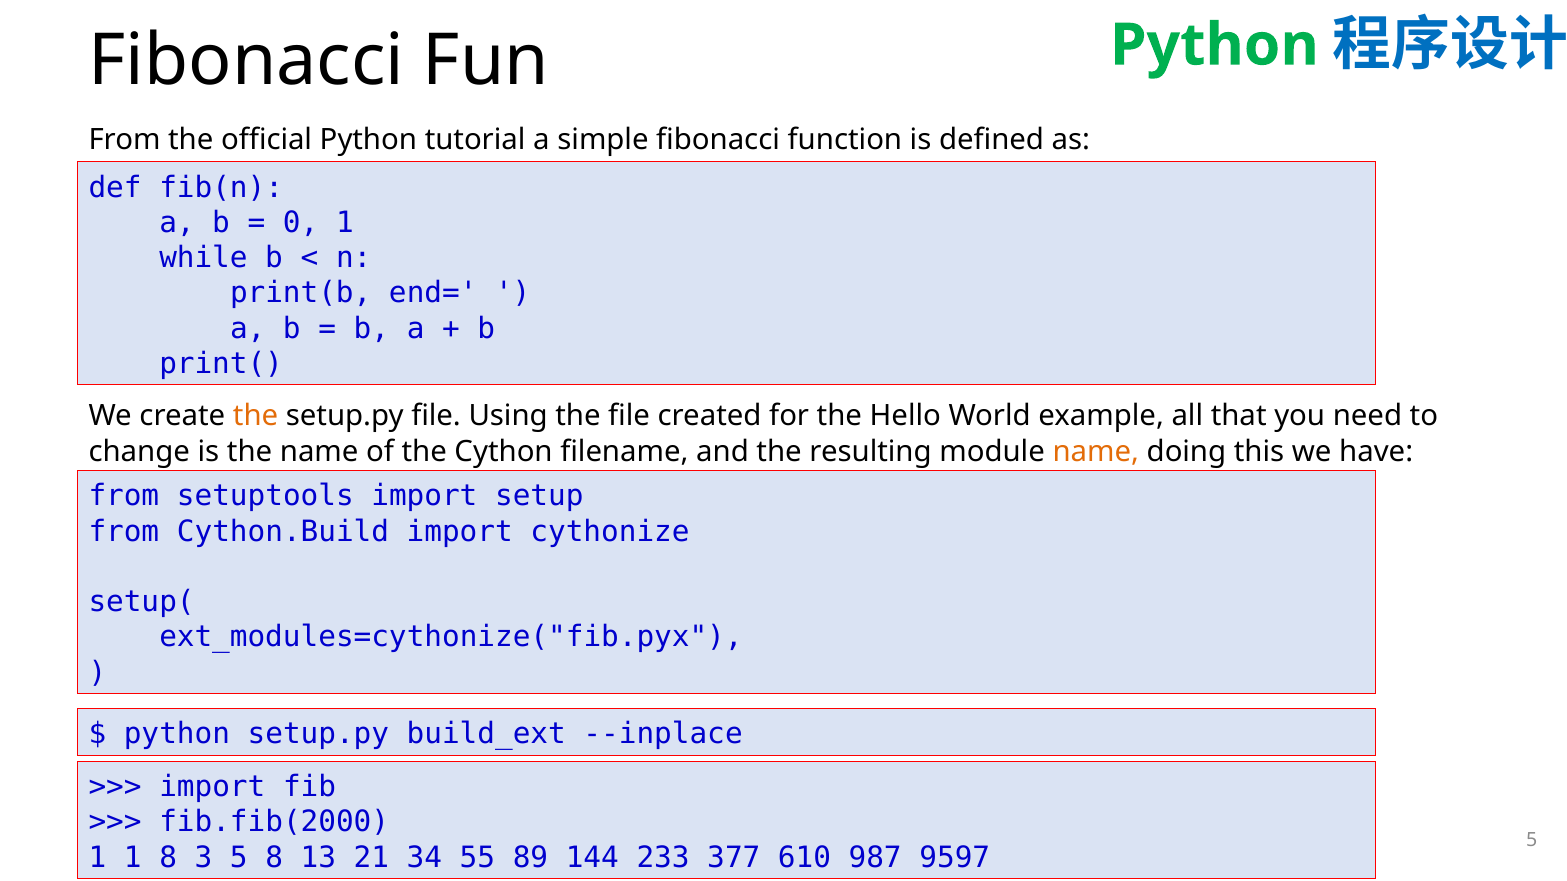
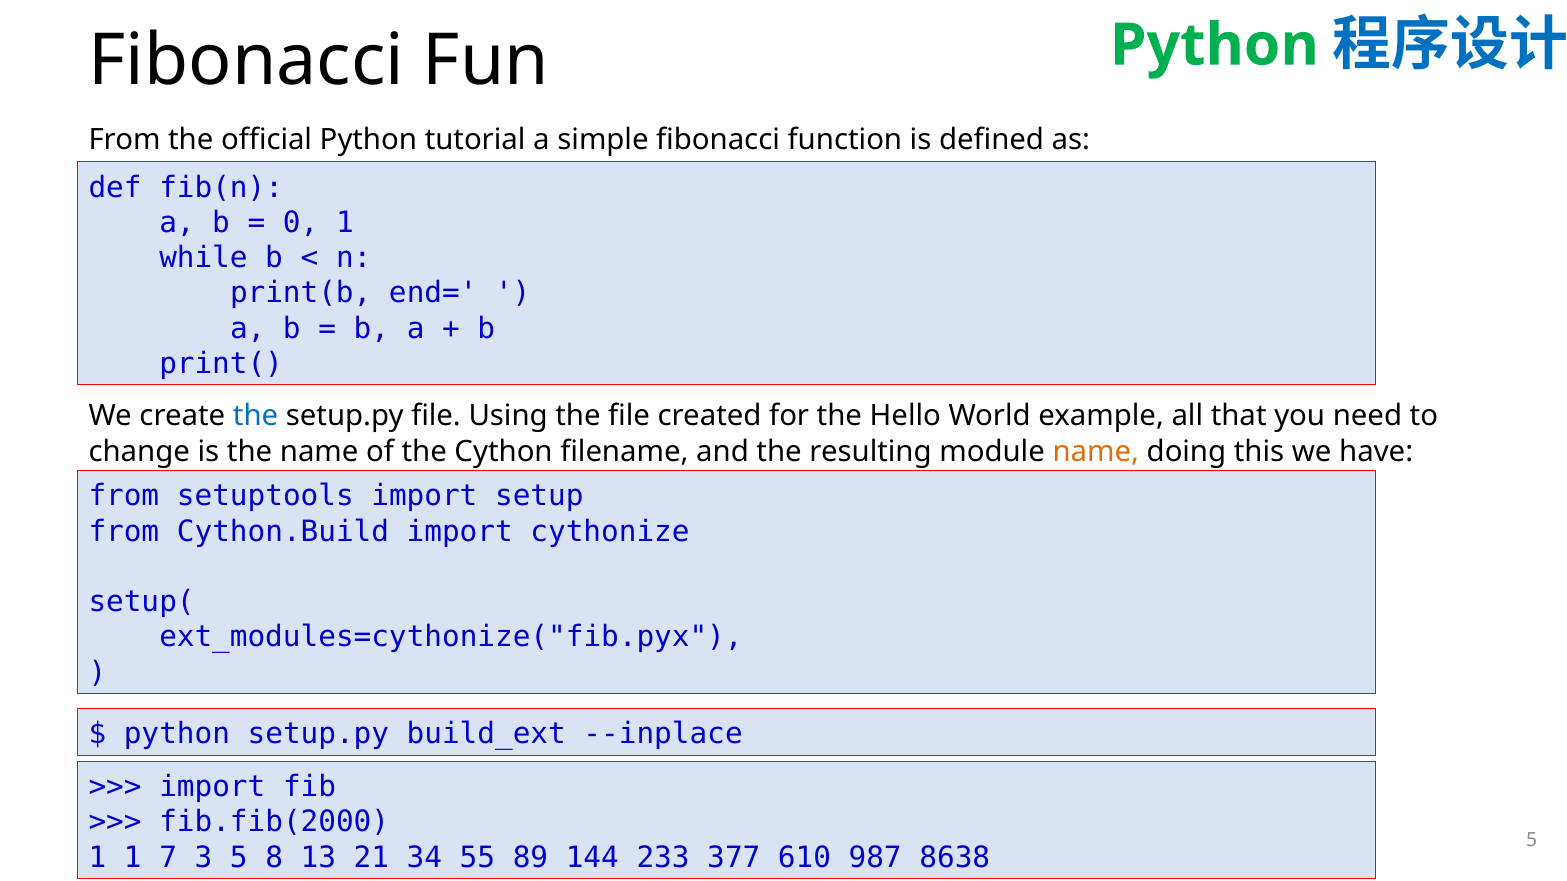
the colour: orange -> blue (256, 416)
1 8: 8 -> 7 (168, 858)
9597: 9597 -> 8638 (955, 858)
